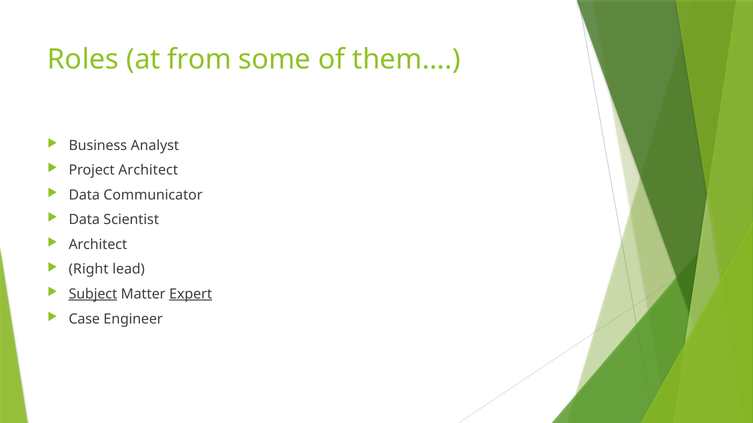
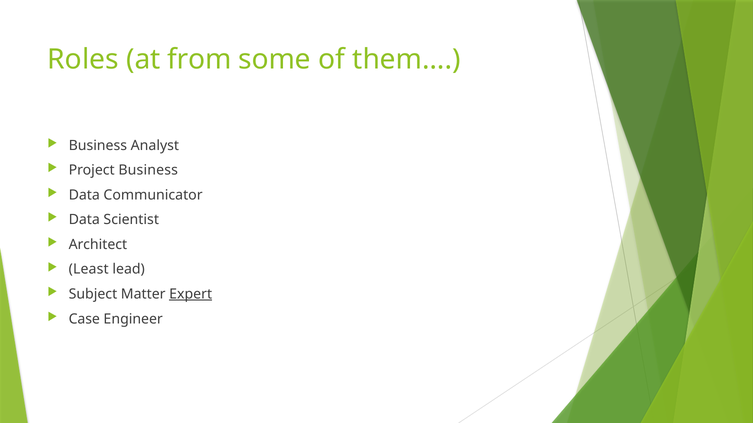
Project Architect: Architect -> Business (148, 171)
Right: Right -> Least (89, 270)
Subject underline: present -> none (93, 294)
